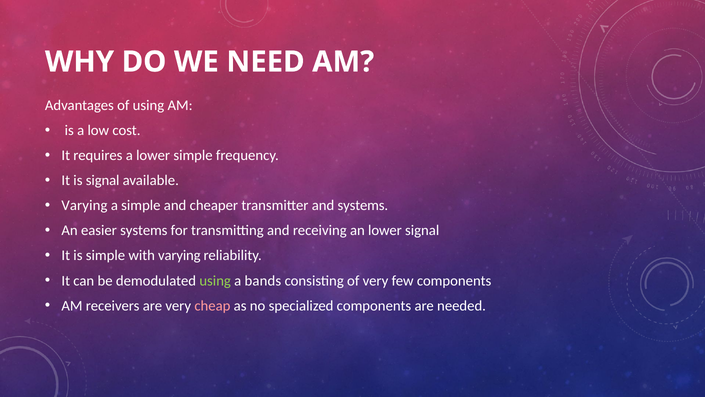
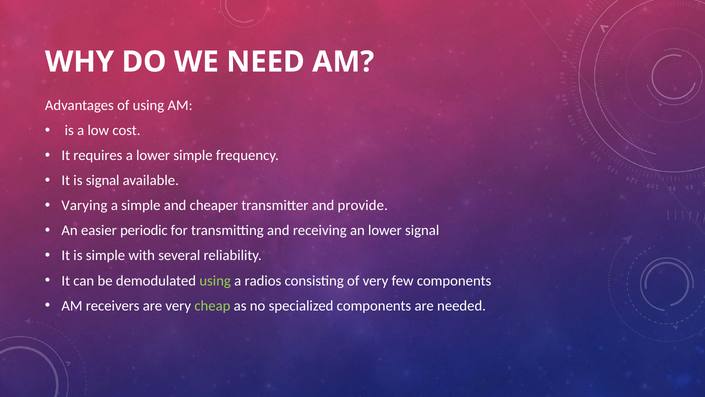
and systems: systems -> provide (363, 205)
easier systems: systems -> periodic (144, 230)
with varying: varying -> several (179, 255)
bands: bands -> radios (263, 280)
cheap colour: pink -> light green (212, 305)
